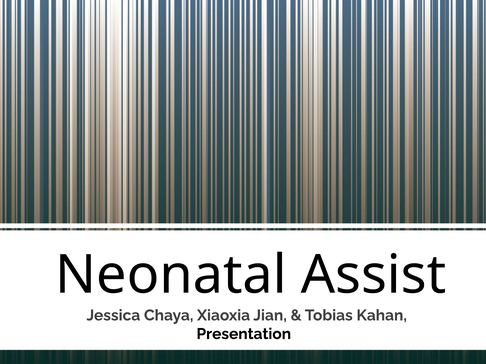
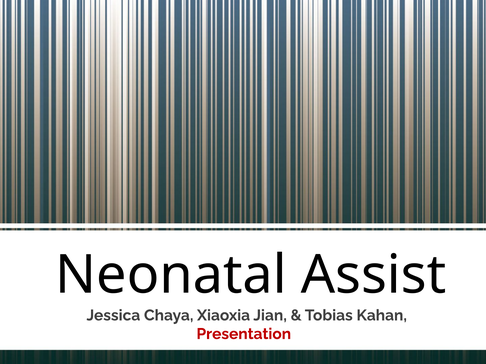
Presentation colour: black -> red (244, 334)
